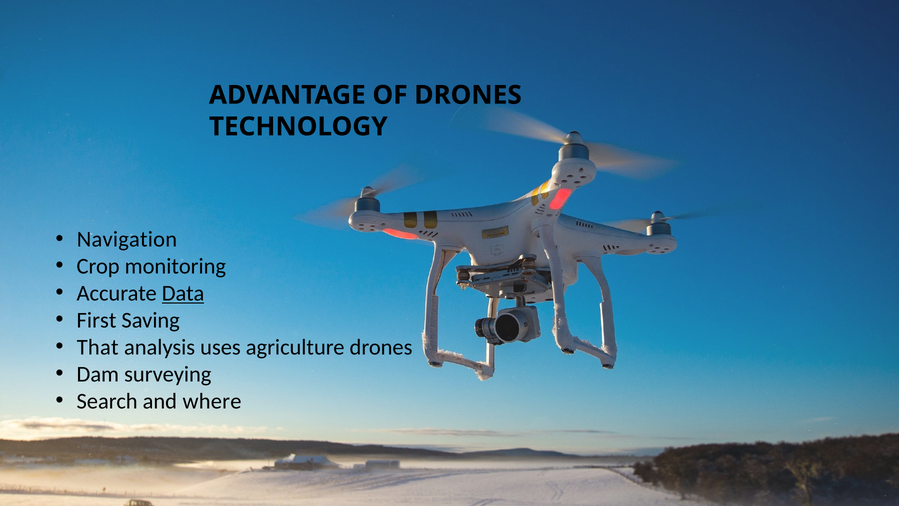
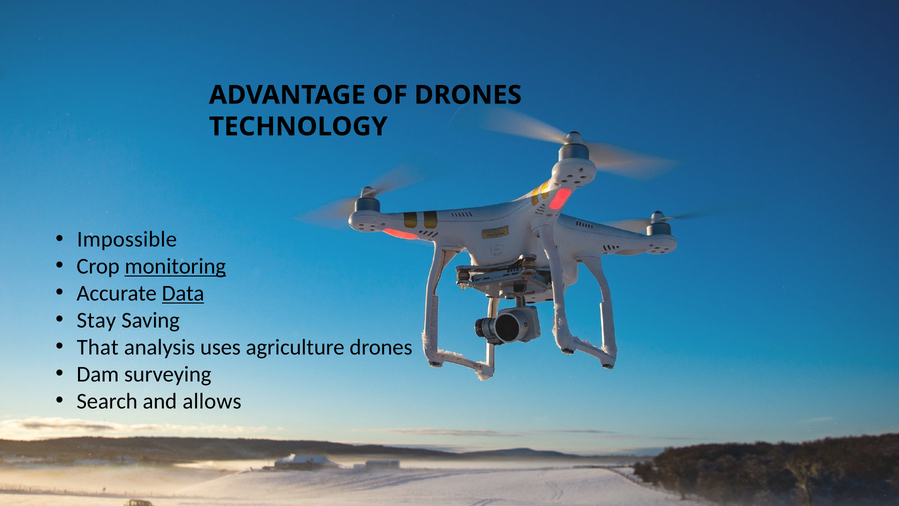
Navigation: Navigation -> Impossible (127, 239)
monitoring underline: none -> present (175, 266)
First: First -> Stay (96, 320)
where: where -> allows (212, 401)
